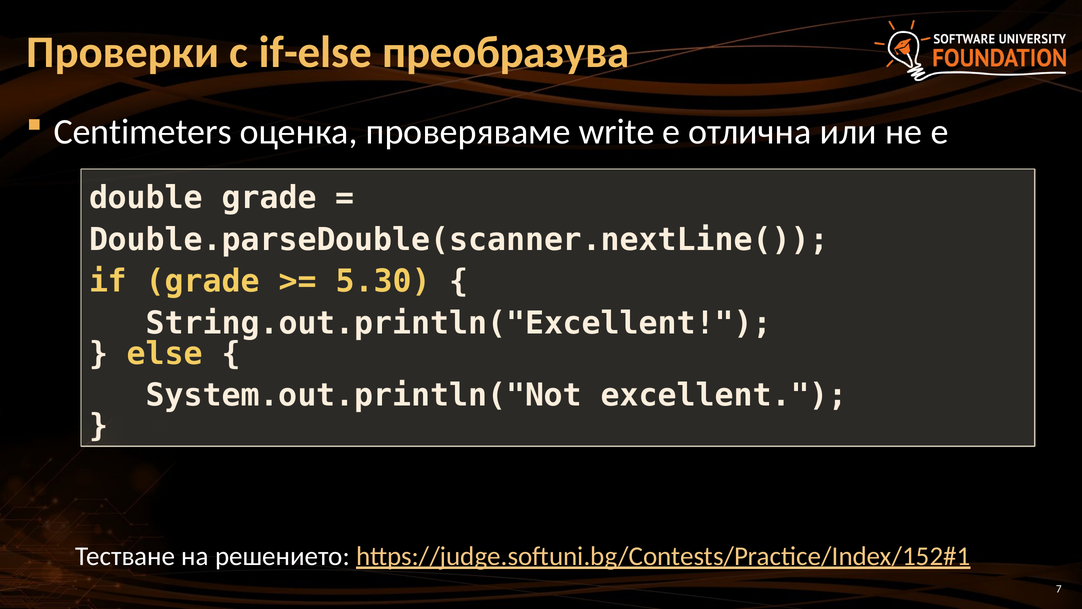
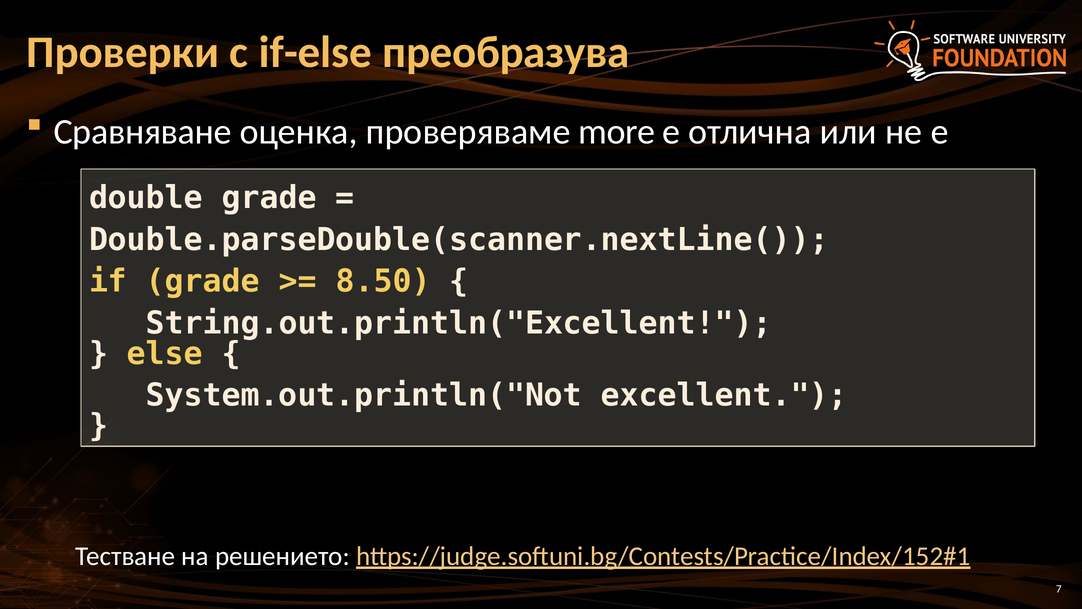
Centimeters: Centimeters -> Сравняване (143, 132)
write: write -> more (617, 132)
5.30: 5.30 -> 8.50 (383, 281)
